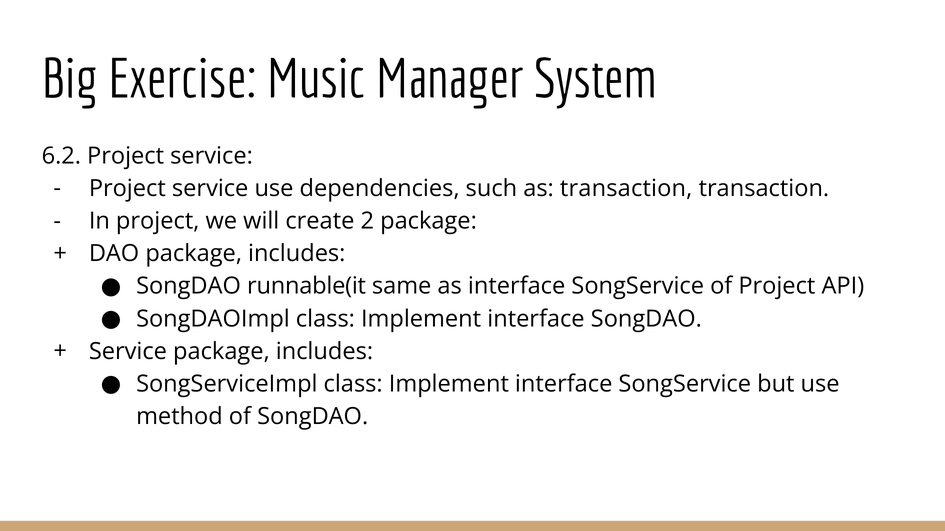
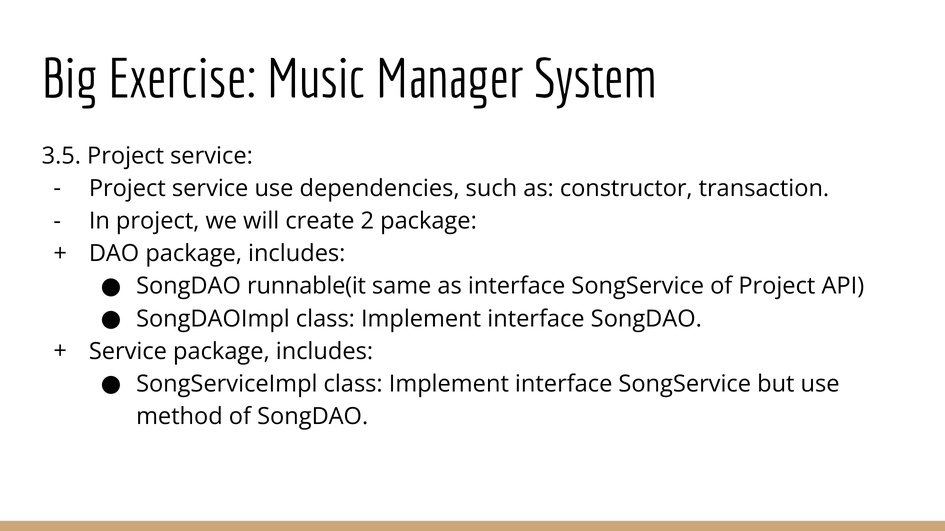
6.2: 6.2 -> 3.5 (61, 156)
as transaction: transaction -> constructor (626, 189)
